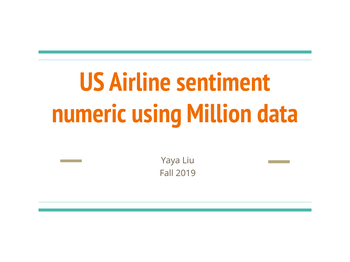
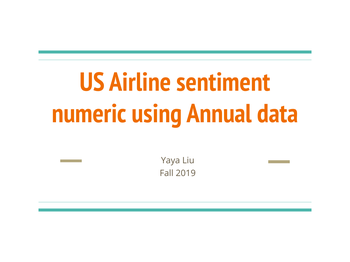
Million: Million -> Annual (219, 114)
